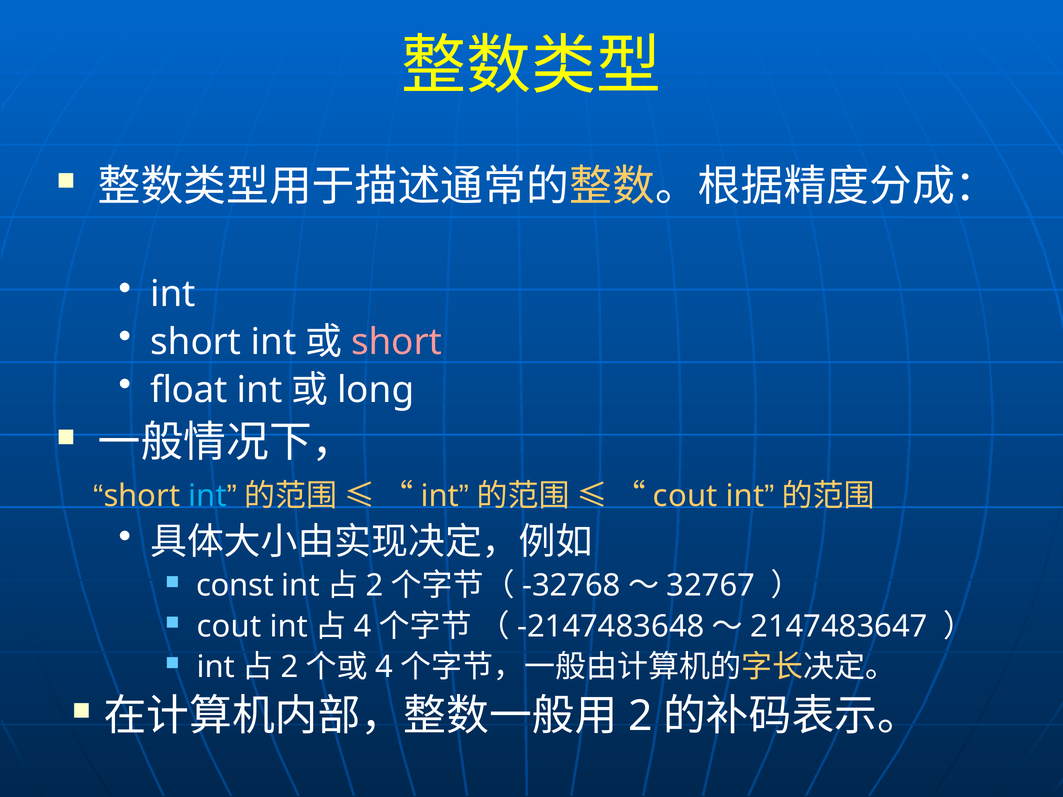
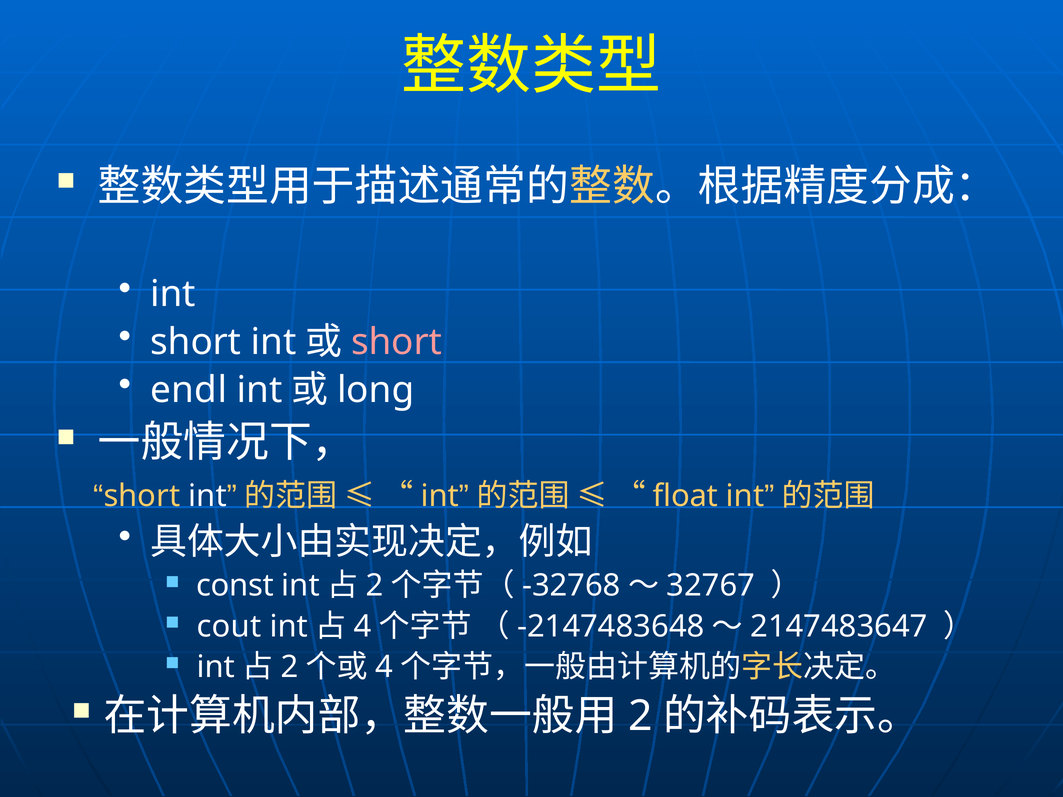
float: float -> endl (189, 390)
int colour: light blue -> white (208, 496)
cout: cout -> float (686, 496)
